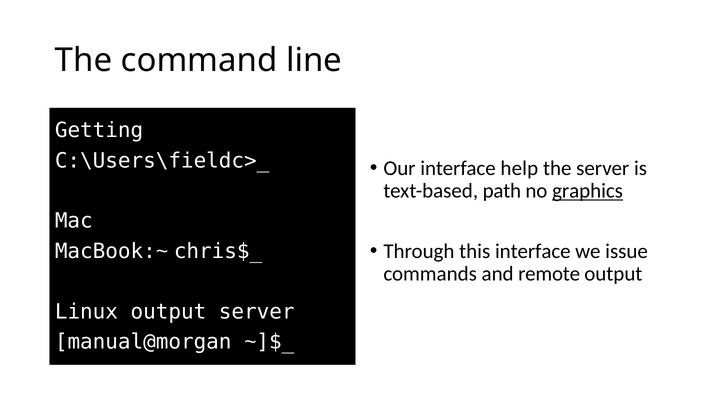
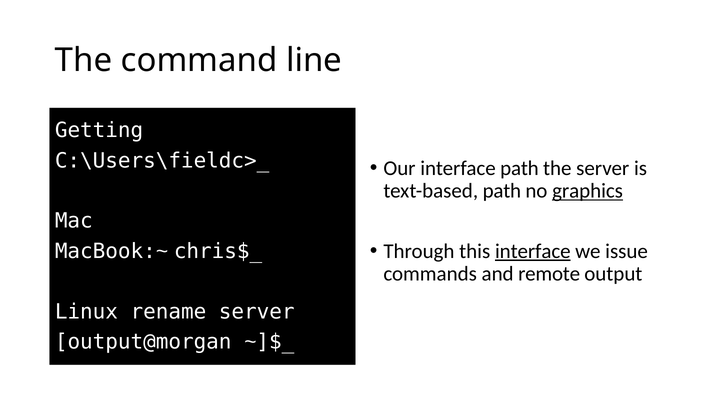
interface help: help -> path (519, 168)
interface underline: none -> present (533, 251)
Linux output: output -> rename (168, 312)
manual@morgan: manual@morgan -> output@morgan (143, 342)
